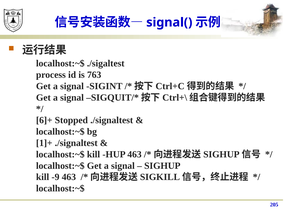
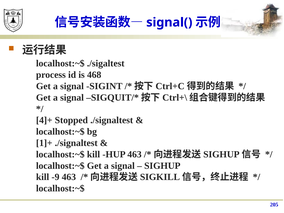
763: 763 -> 468 (94, 75)
6]+: 6]+ -> 4]+ (44, 120)
